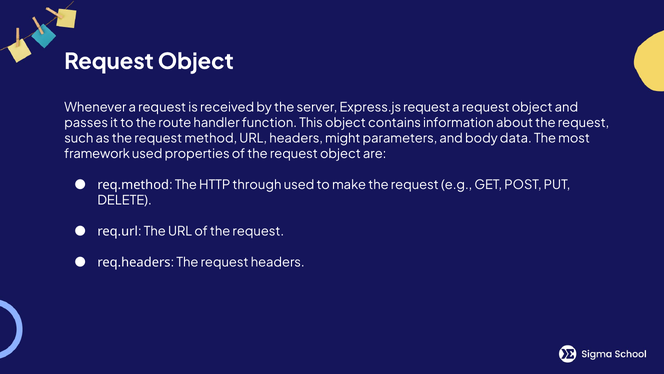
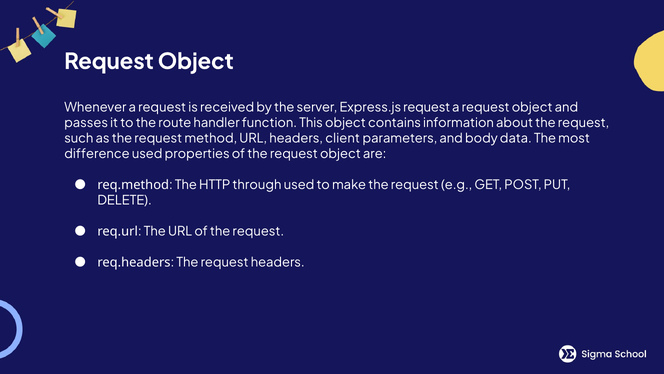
might: might -> client (343, 138)
framework: framework -> difference (97, 154)
